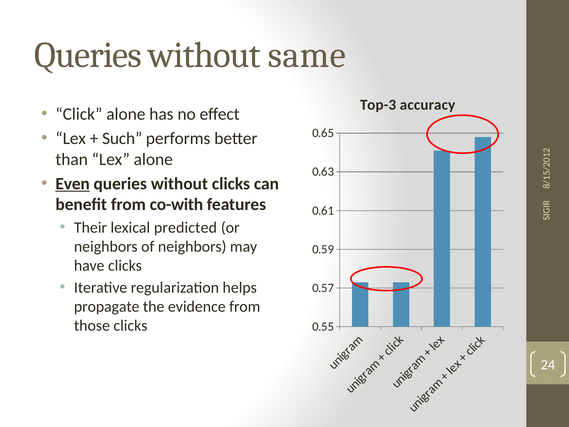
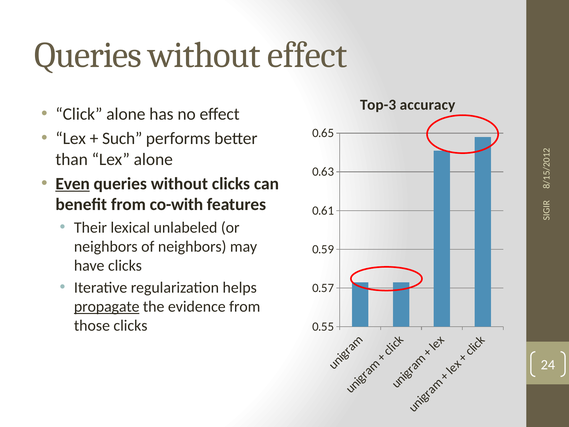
without same: same -> effect (307, 55)
predicted: predicted -> unlabeled (186, 227)
propagate underline: none -> present (107, 306)
